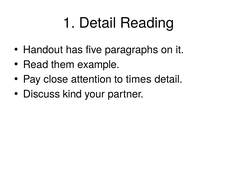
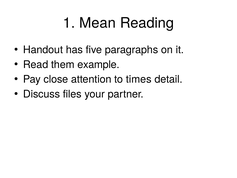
1 Detail: Detail -> Mean (98, 23)
kind: kind -> files (72, 94)
